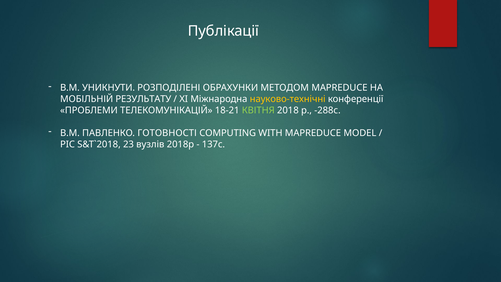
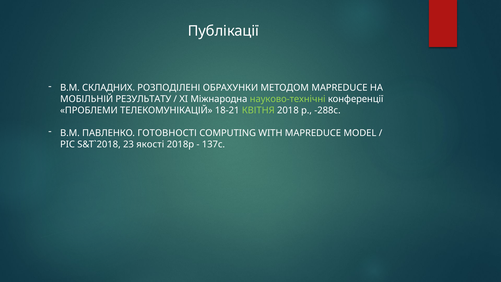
УНИКНУТИ: УНИКНУТИ -> СКЛАДНИХ (109, 88)
науково-технічні colour: yellow -> light green (288, 99)
вузлів: вузлів -> якості (150, 144)
